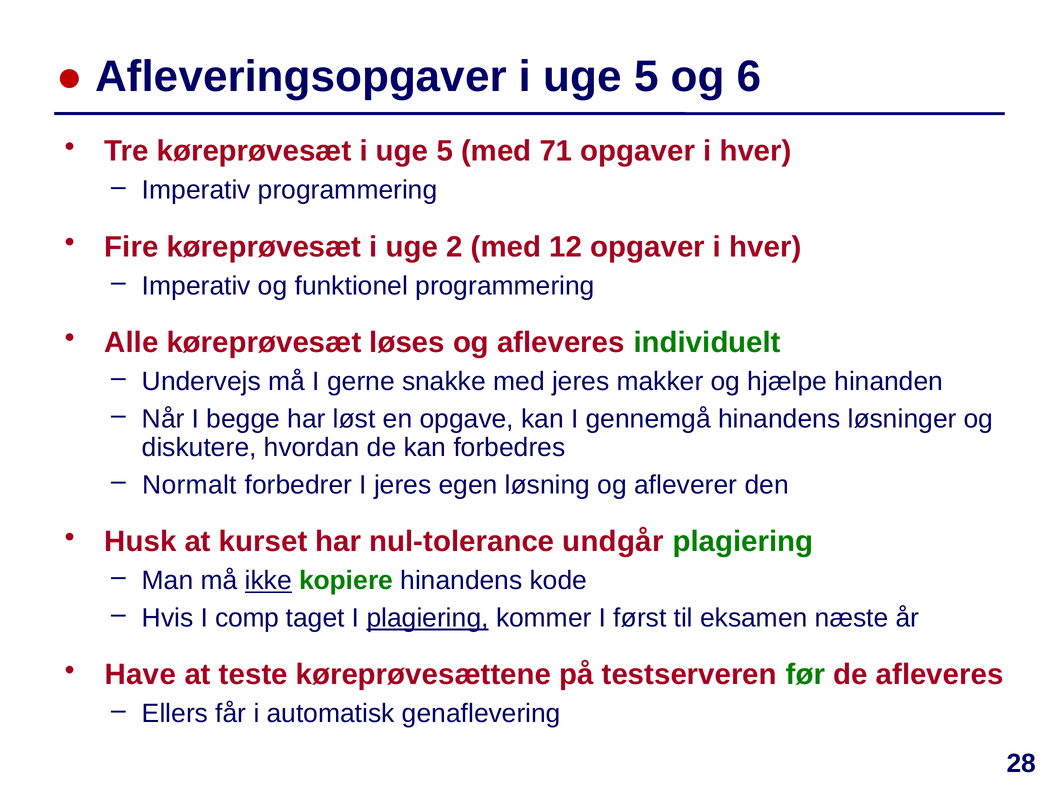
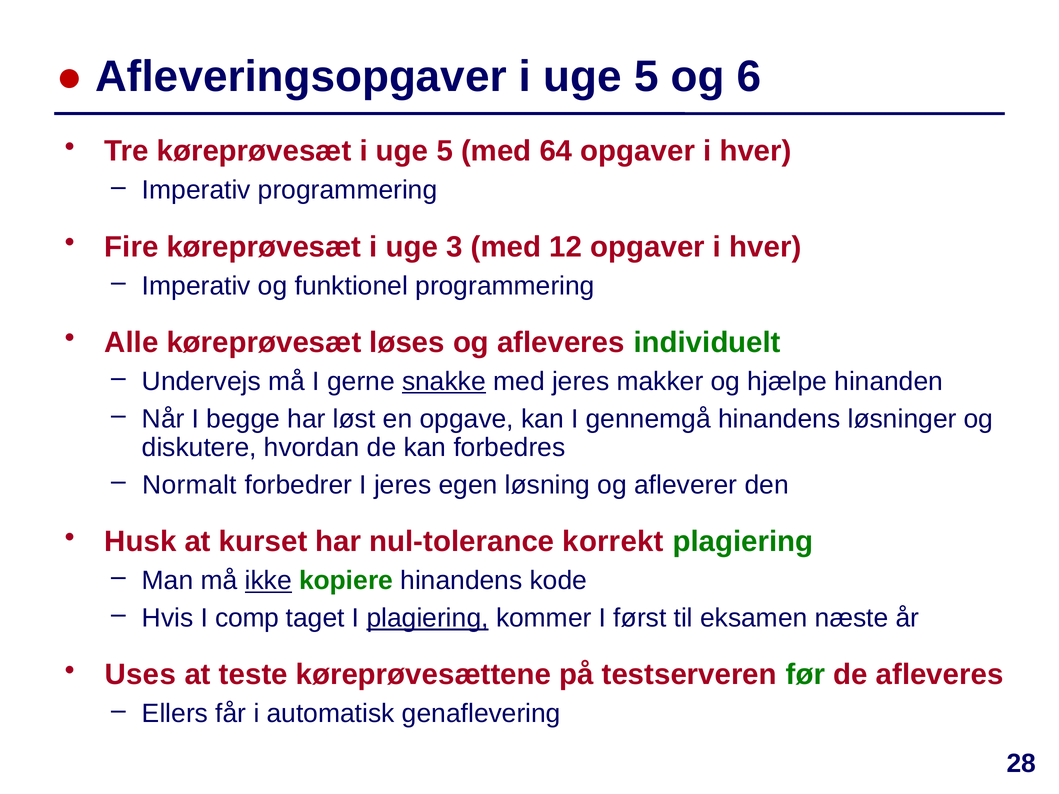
71: 71 -> 64 (556, 151)
2: 2 -> 3 (454, 247)
snakke underline: none -> present (444, 382)
undgår: undgår -> korrekt (613, 542)
Have: Have -> Uses (140, 675)
